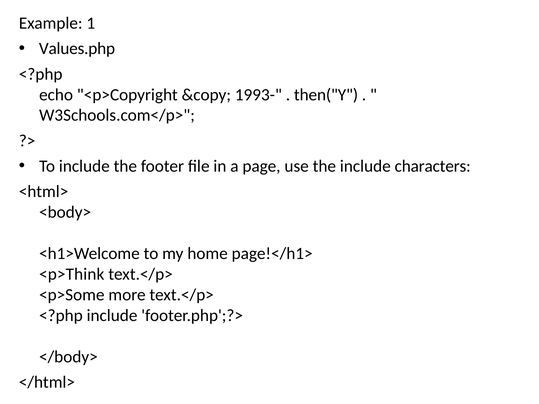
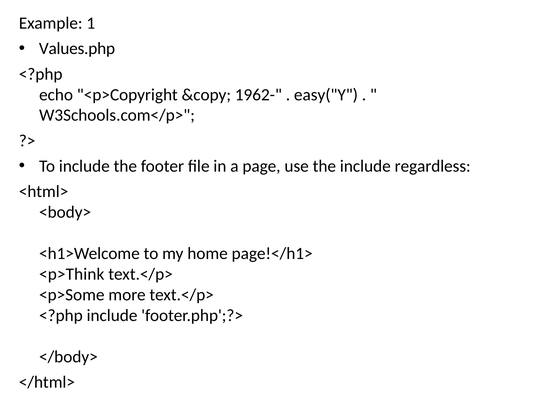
1993-: 1993- -> 1962- (258, 95)
then("Y: then("Y -> easy("Y (326, 95)
characters: characters -> regardless (433, 166)
